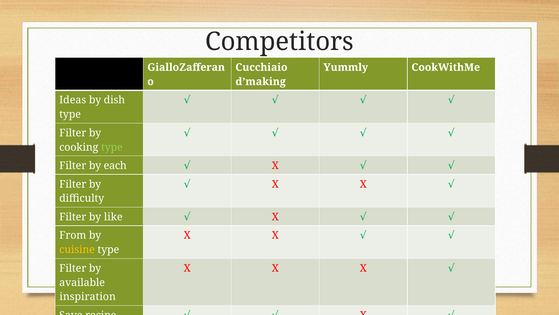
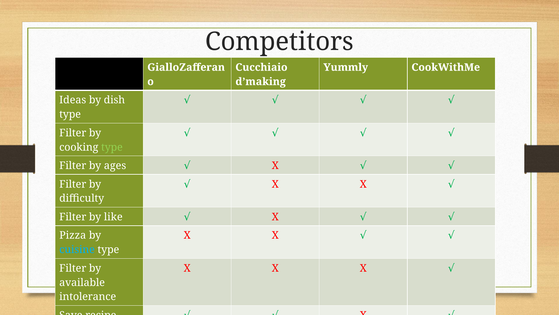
each: each -> ages (115, 165)
From: From -> Pizza (73, 235)
cuisine colour: yellow -> light blue (77, 249)
inspiration: inspiration -> intolerance (88, 296)
